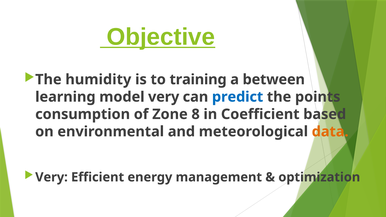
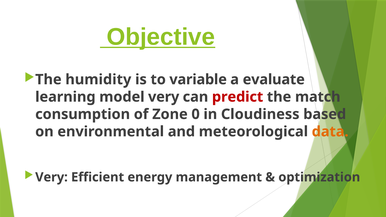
training: training -> variable (198, 80)
between: between -> evaluate (274, 80)
predict colour: blue -> red (238, 97)
points: points -> match (318, 97)
8: 8 -> 0 (196, 114)
Coefficient: Coefficient -> Cloudiness (260, 114)
